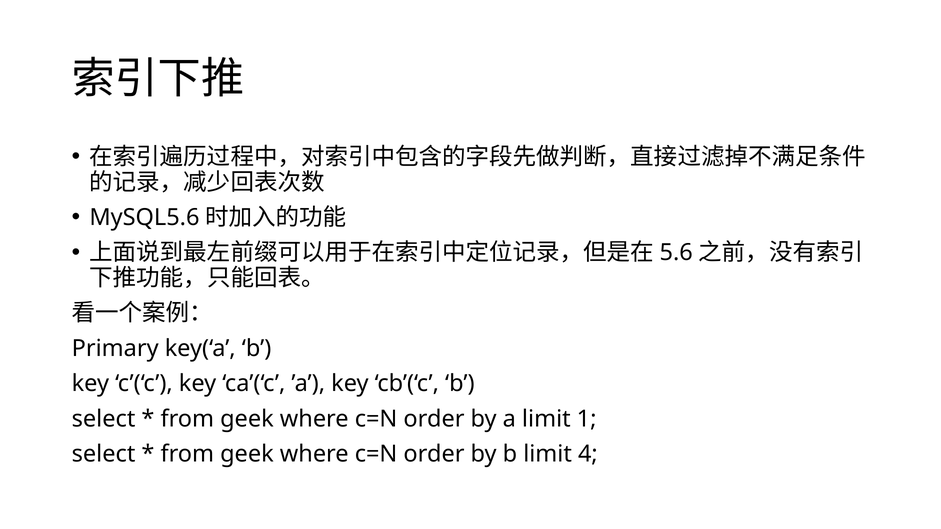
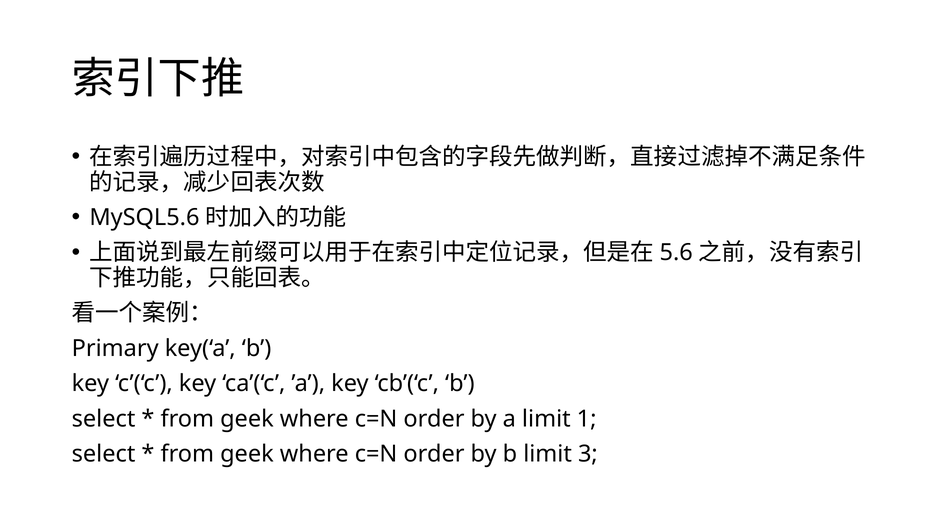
4: 4 -> 3 (588, 454)
